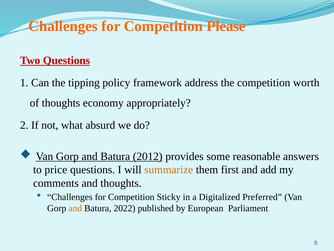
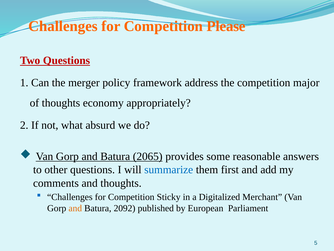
tipping: tipping -> merger (84, 83)
worth: worth -> major (306, 83)
2012: 2012 -> 2065 (148, 156)
price: price -> other (56, 169)
summarize colour: orange -> blue (169, 169)
Preferred: Preferred -> Merchant (262, 197)
2022: 2022 -> 2092 (125, 208)
